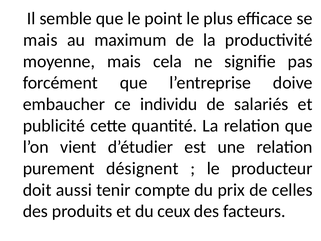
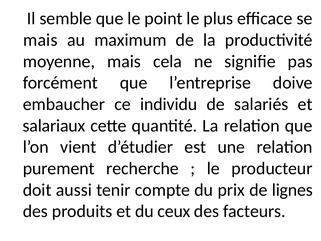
publicité: publicité -> salariaux (54, 126)
désignent: désignent -> recherche (142, 168)
celles: celles -> lignes (292, 190)
